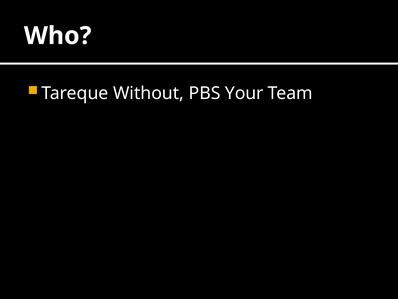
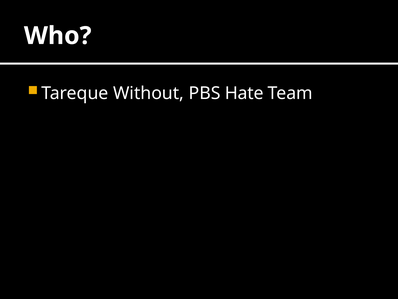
Your: Your -> Hate (244, 93)
